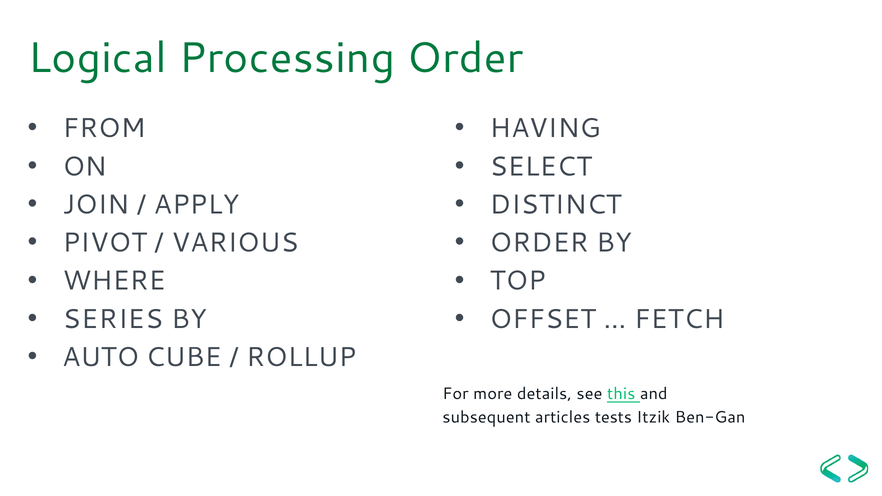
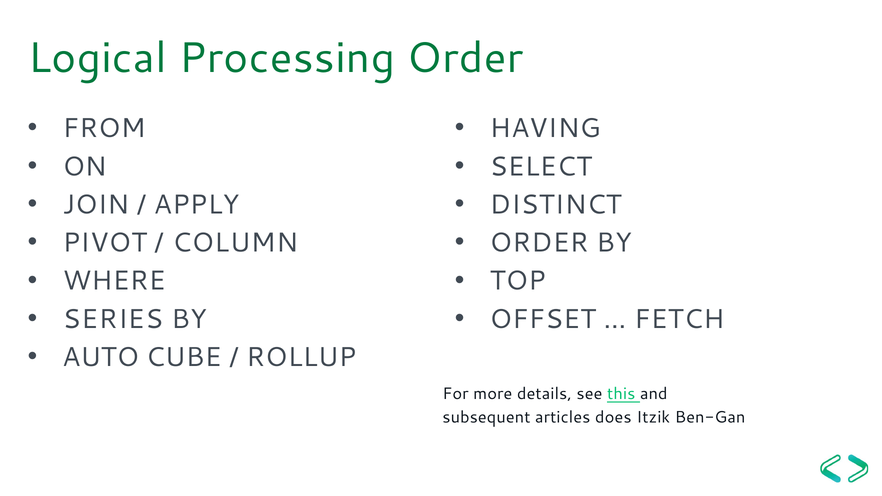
VARIOUS: VARIOUS -> COLUMN (235, 243)
tests: tests -> does (613, 417)
